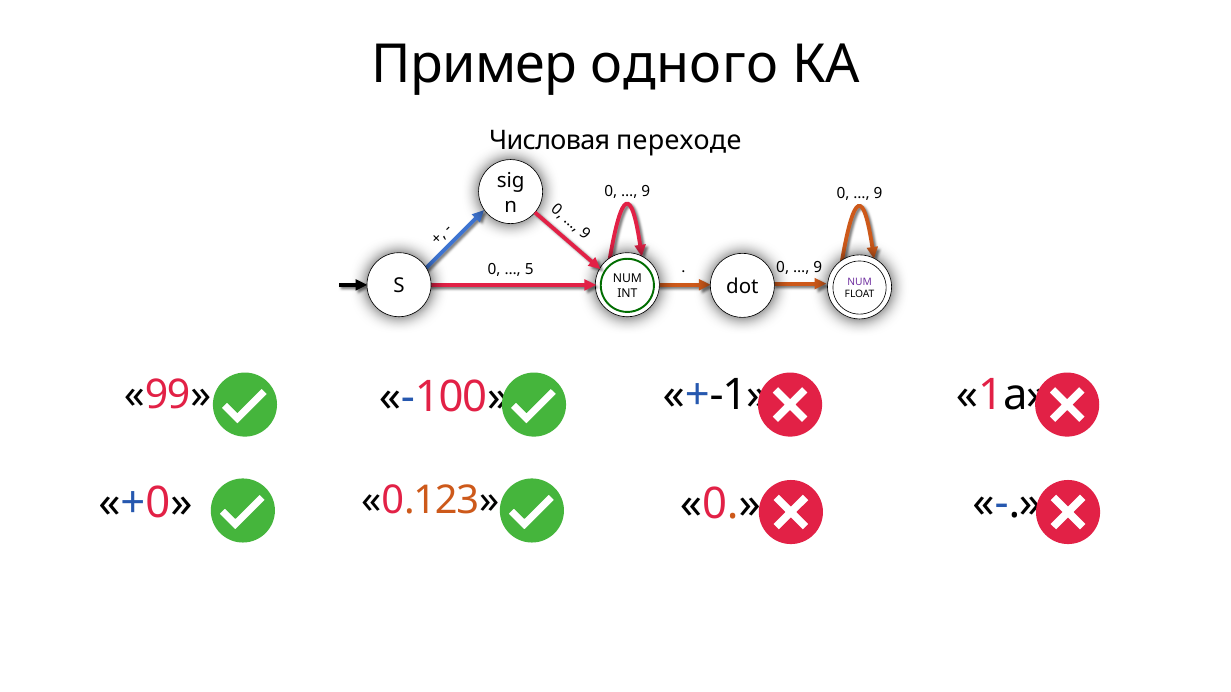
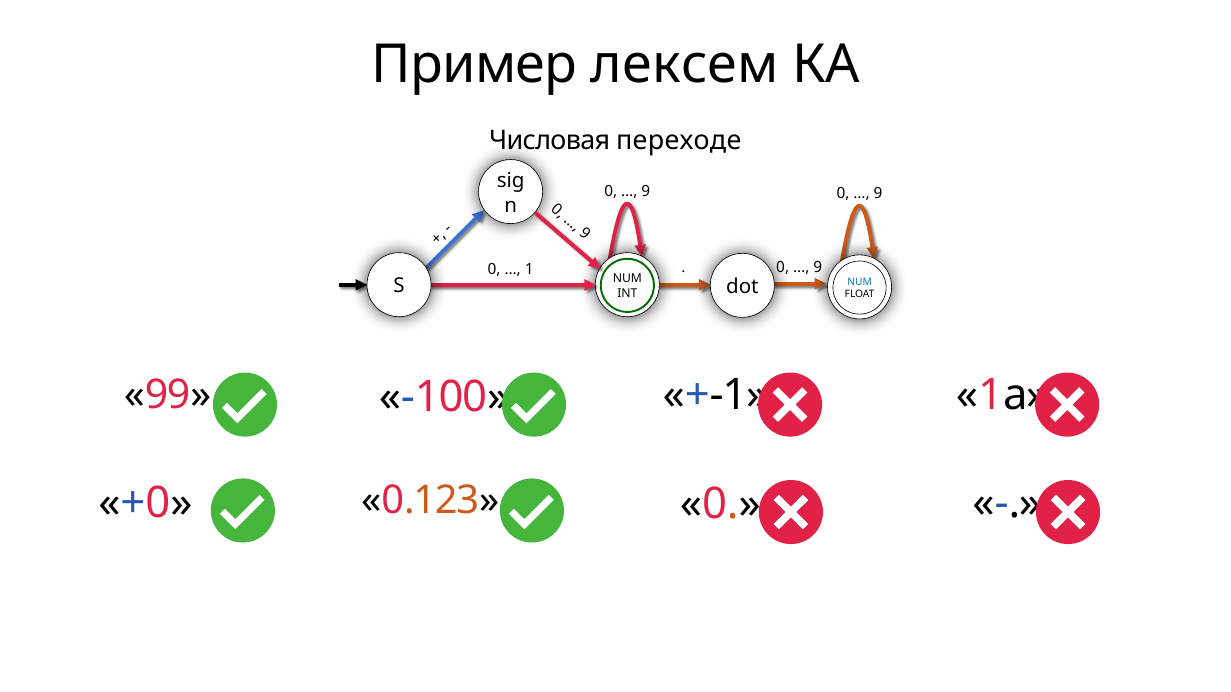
одного: одного -> лексем (685, 65)
5: 5 -> 1 (529, 270)
NUM colour: purple -> blue (860, 282)
